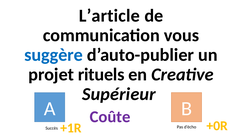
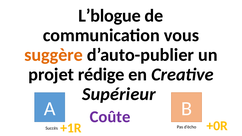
L’article: L’article -> L’blogue (110, 16)
suggère colour: blue -> orange (54, 55)
rituels: rituels -> rédige (101, 75)
